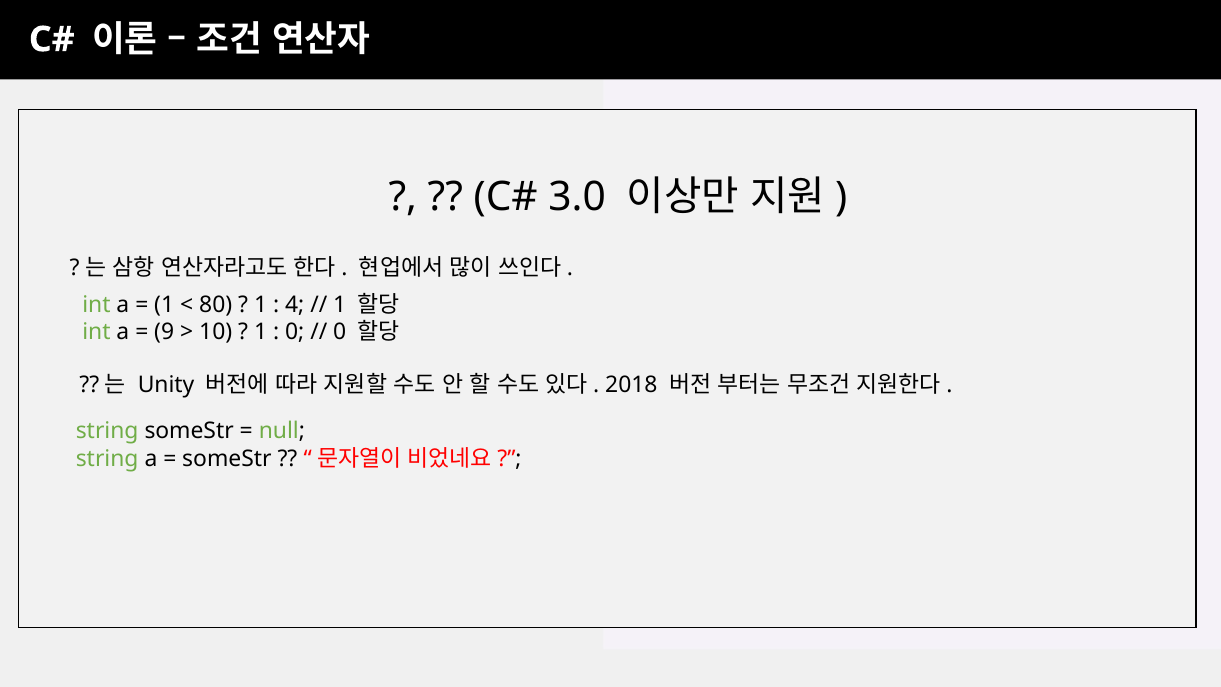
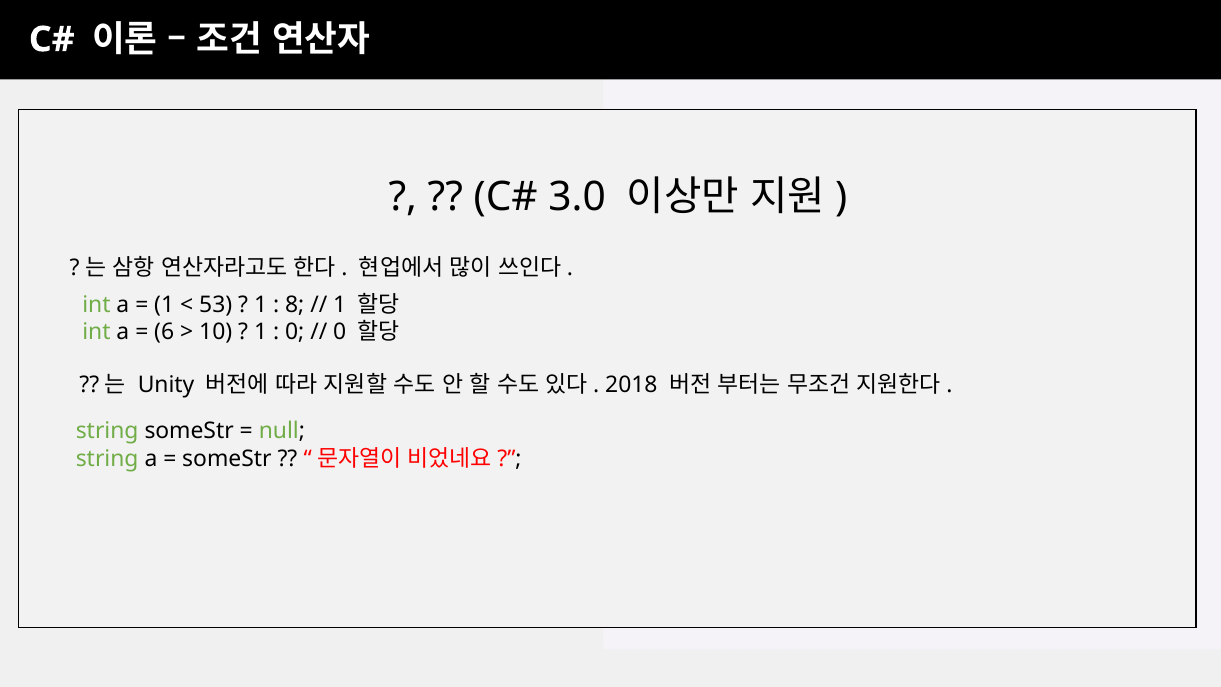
80: 80 -> 53 (216, 305)
4: 4 -> 8 (295, 305)
9: 9 -> 6 (164, 332)
